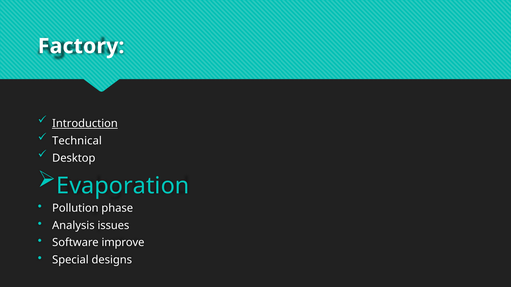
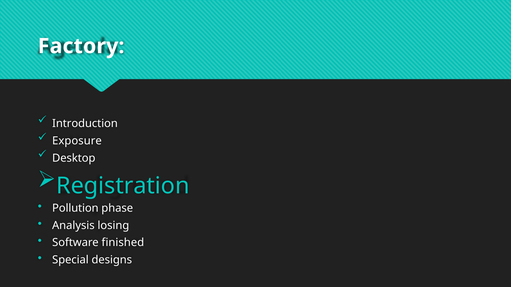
Introduction underline: present -> none (85, 124)
Technical: Technical -> Exposure (77, 141)
Evaporation: Evaporation -> Registration (123, 186)
issues: issues -> losing (113, 226)
improve: improve -> finished (123, 243)
